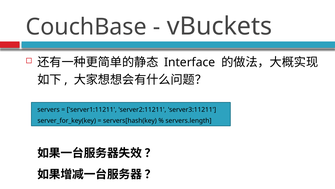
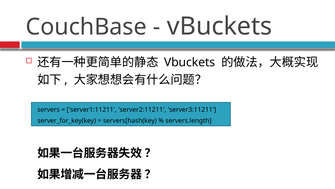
Interface: Interface -> Vbuckets (190, 62)
